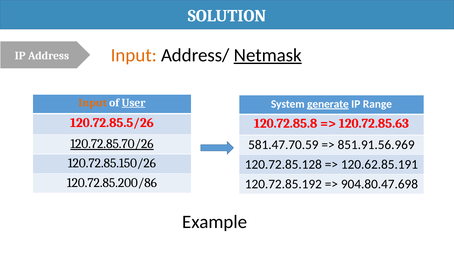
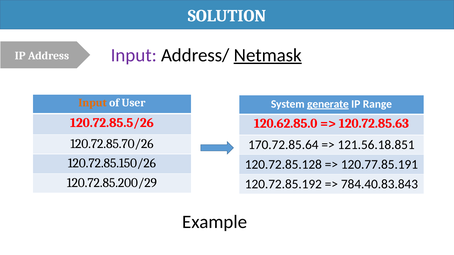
Input colour: orange -> purple (134, 55)
User underline: present -> none (134, 103)
120.72.85.8: 120.72.85.8 -> 120.62.85.0 (286, 124)
120.72.85.70/26 underline: present -> none (112, 144)
581.47.70.59: 581.47.70.59 -> 170.72.85.64 (283, 145)
851.91.56.969: 851.91.56.969 -> 121.56.18.851 (376, 145)
120.62.85.191: 120.62.85.191 -> 120.77.85.191 (379, 165)
120.72.85.200/86: 120.72.85.200/86 -> 120.72.85.200/29 (112, 183)
904.80.47.698: 904.80.47.698 -> 784.40.83.843 (379, 184)
